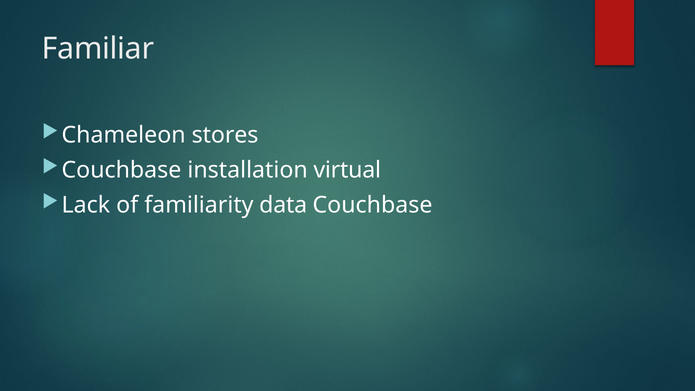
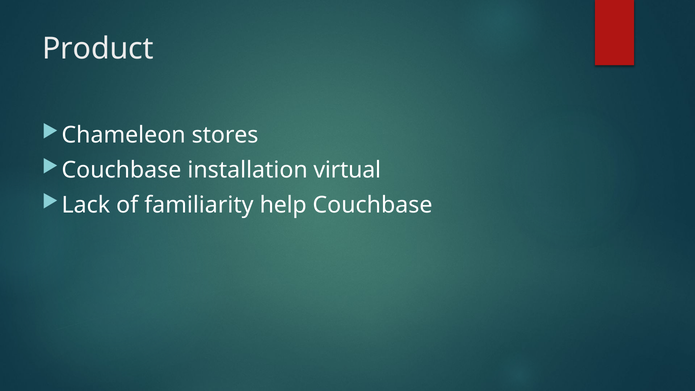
Familiar: Familiar -> Product (98, 49)
data: data -> help (283, 205)
